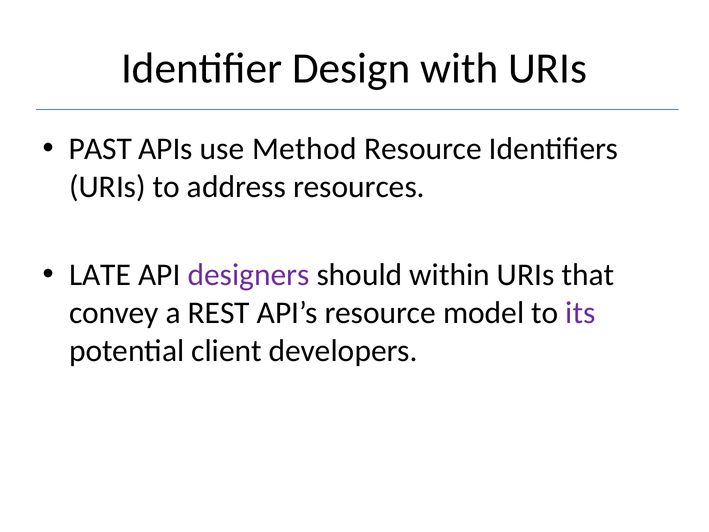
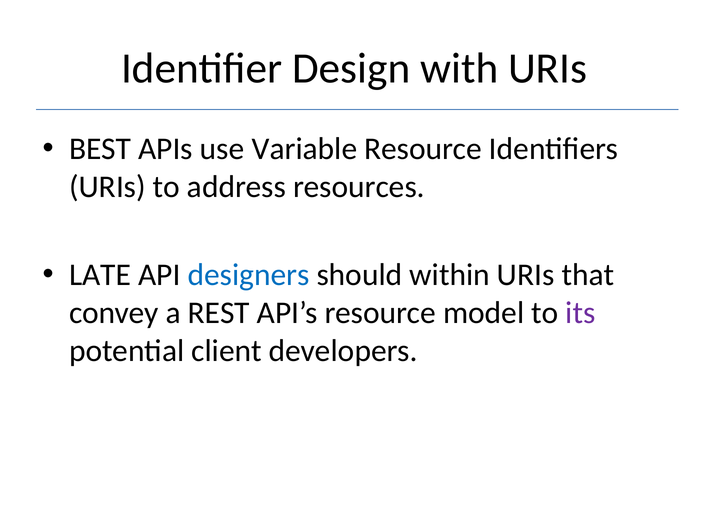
PAST: PAST -> BEST (100, 149)
Method: Method -> Variable (305, 149)
designers colour: purple -> blue (249, 275)
